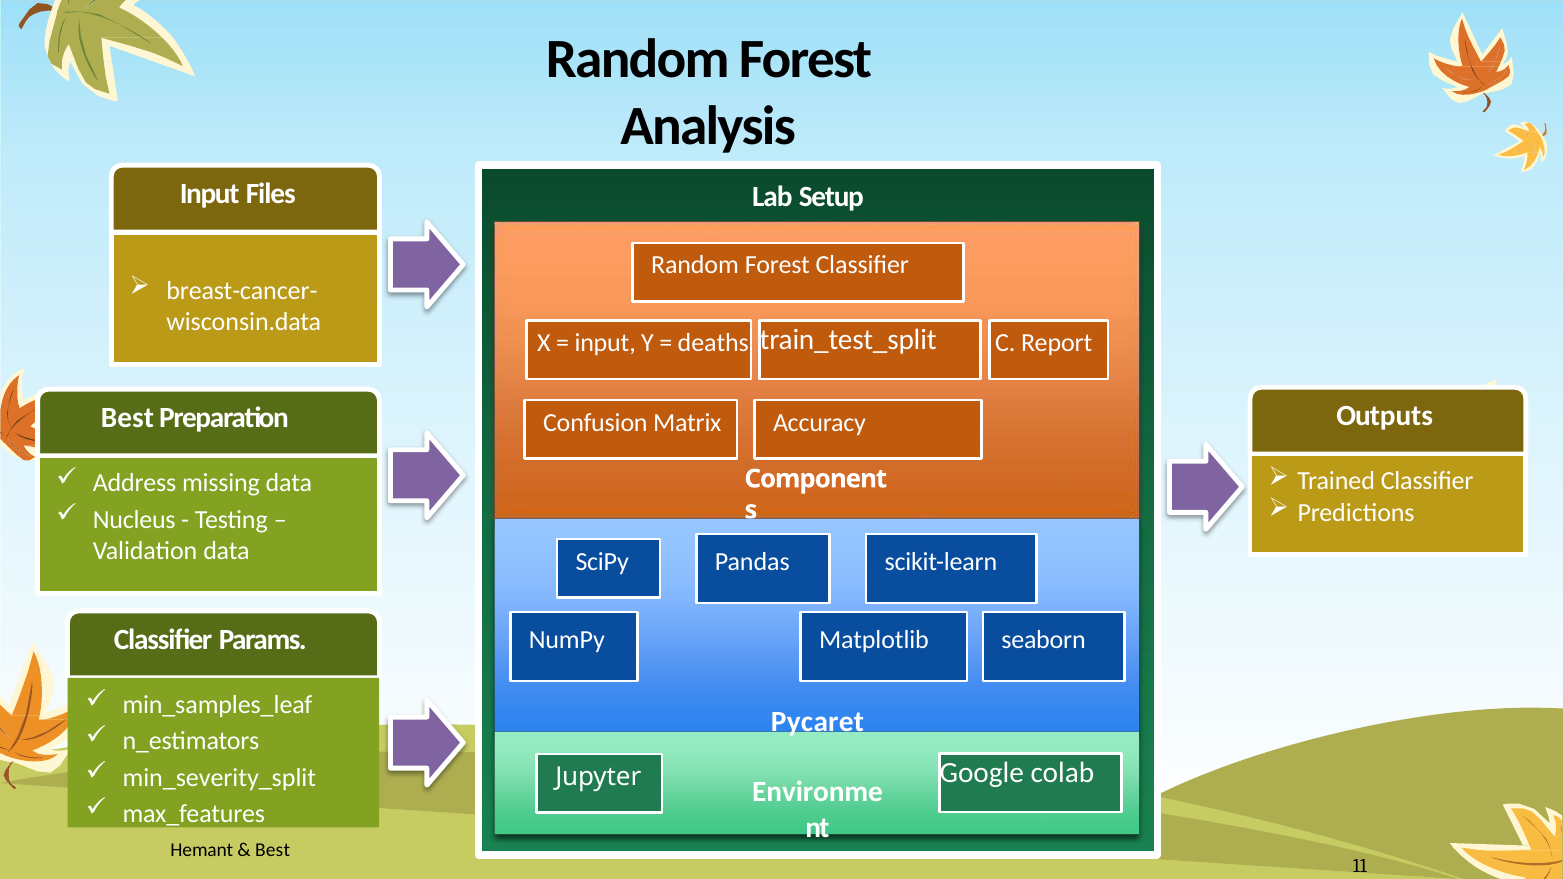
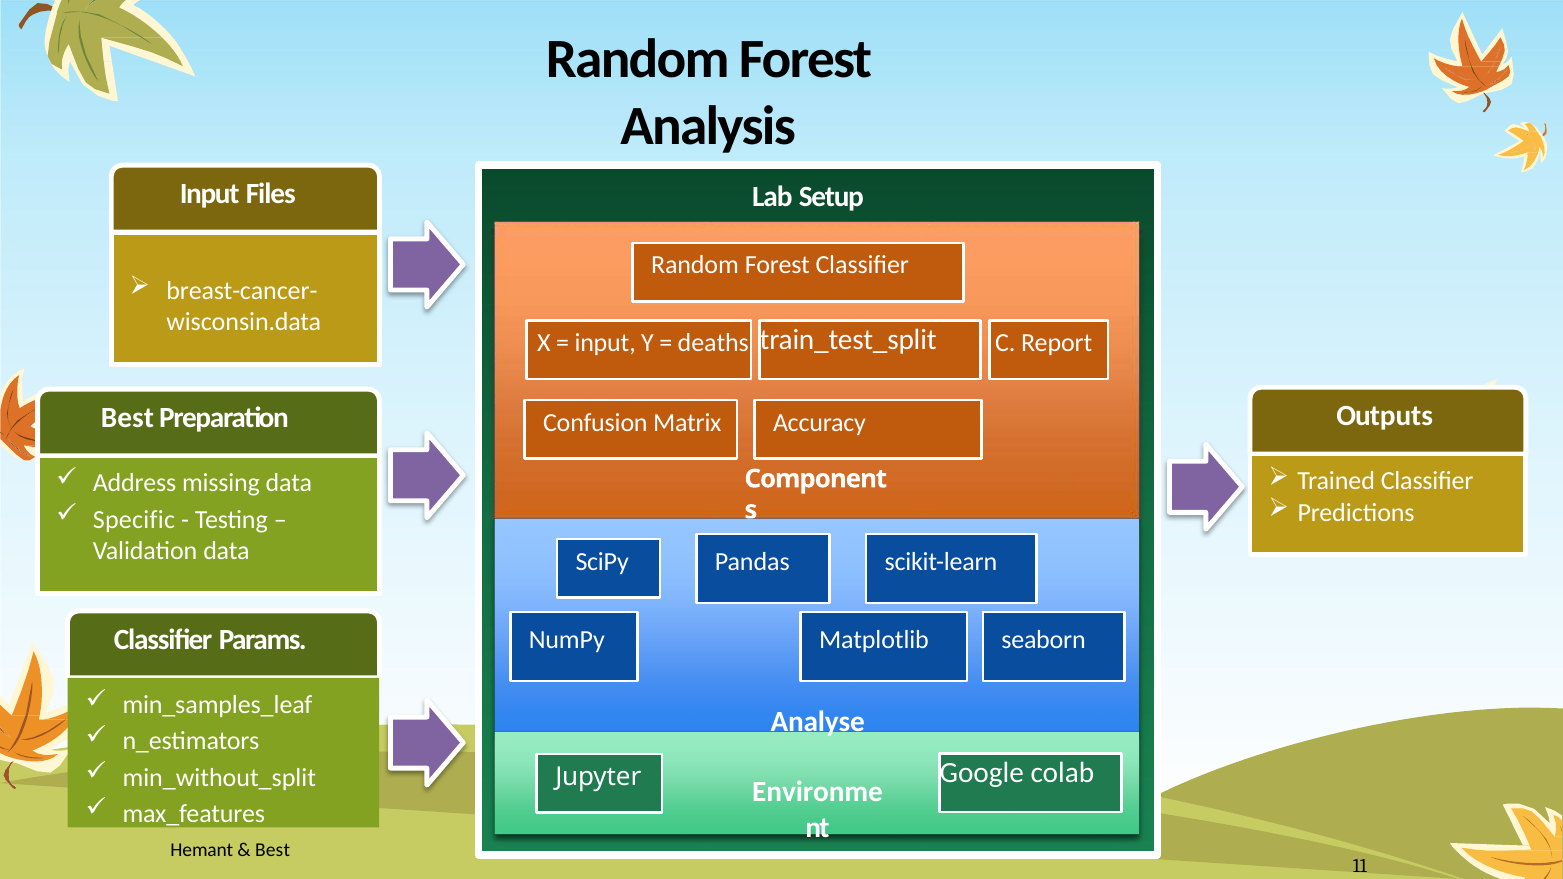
Nucleus: Nucleus -> Specific (134, 520)
Pycaret: Pycaret -> Analyse (818, 722)
min_severity_split: min_severity_split -> min_without_split (219, 778)
